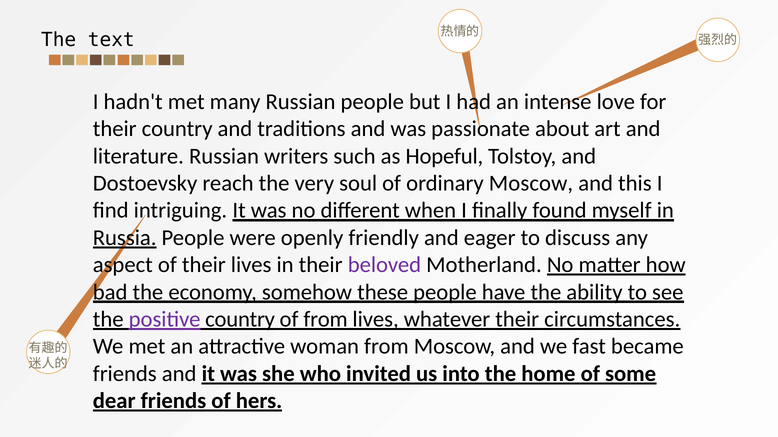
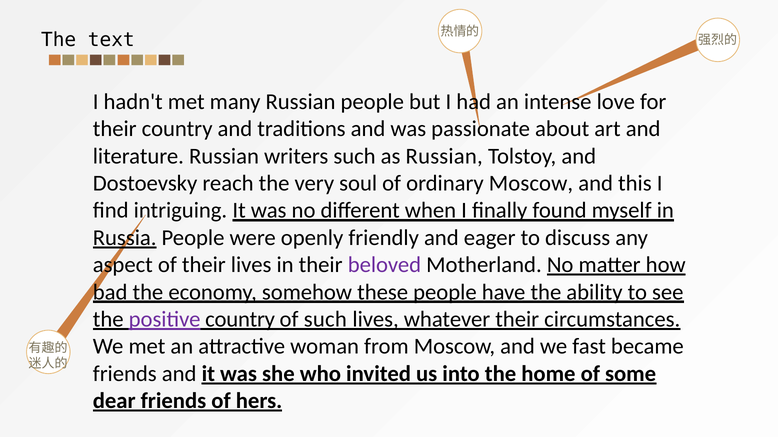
as Hopeful: Hopeful -> Russian (444, 156)
of from: from -> such (325, 320)
